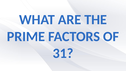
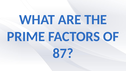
31: 31 -> 87 (63, 53)
